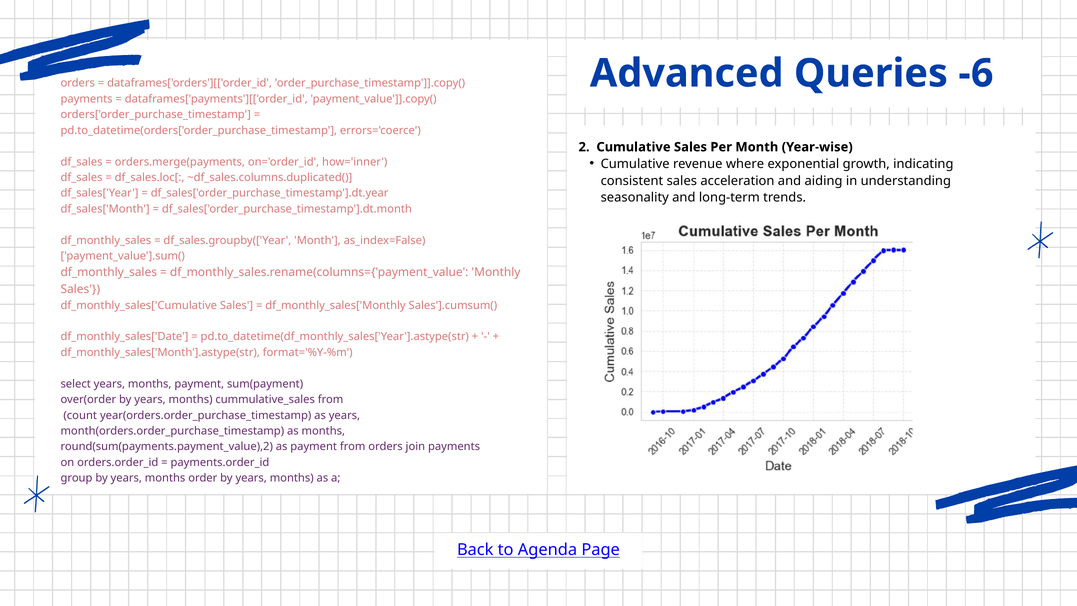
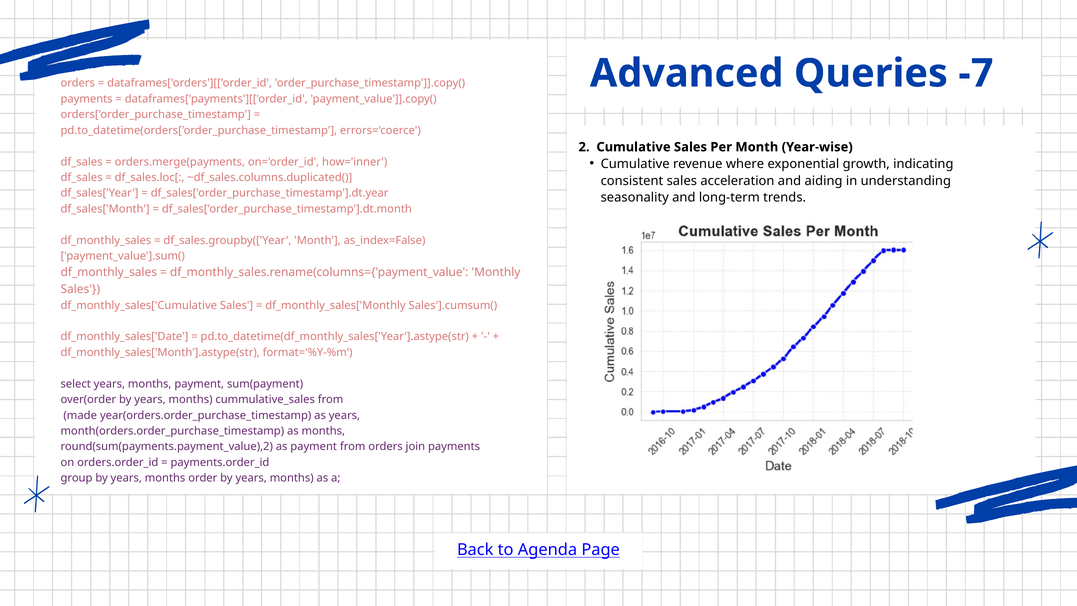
-6: -6 -> -7 (976, 73)
count: count -> made (80, 415)
